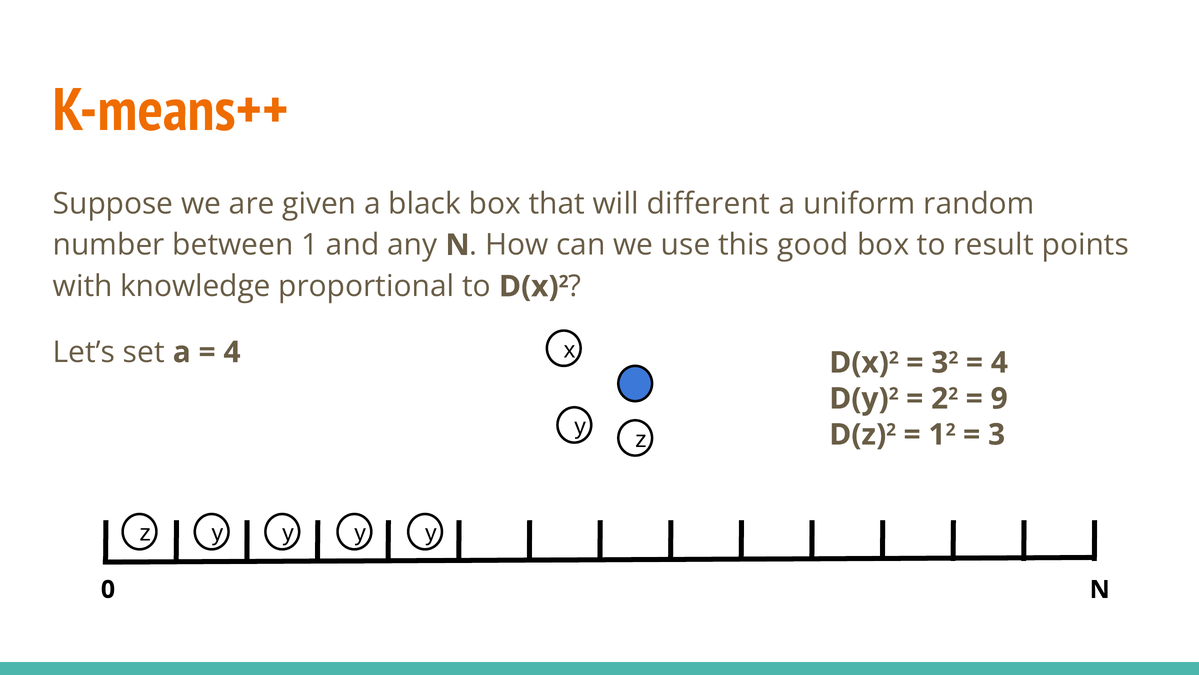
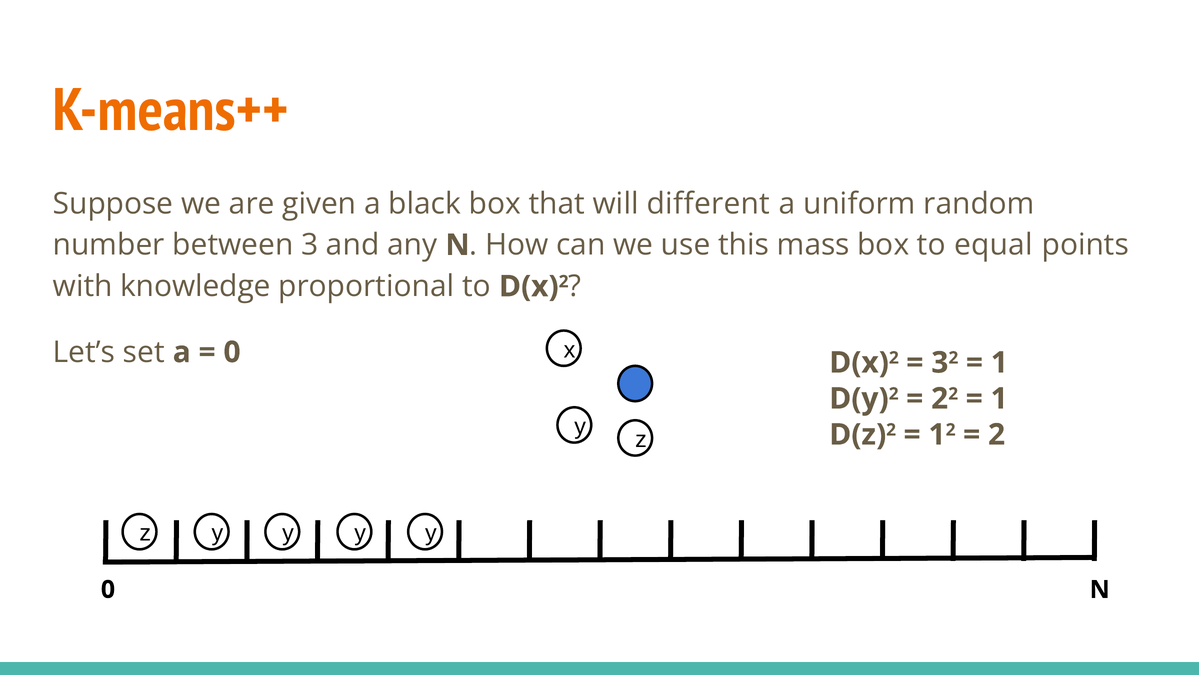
1: 1 -> 3 (310, 245)
good: good -> mass (813, 245)
result: result -> equal (993, 245)
4: 4 -> 0 (232, 352)
4: 4 -> 1 (999, 362)
9: 9 -> 1 (999, 398)
3: 3 -> 2 (997, 434)
